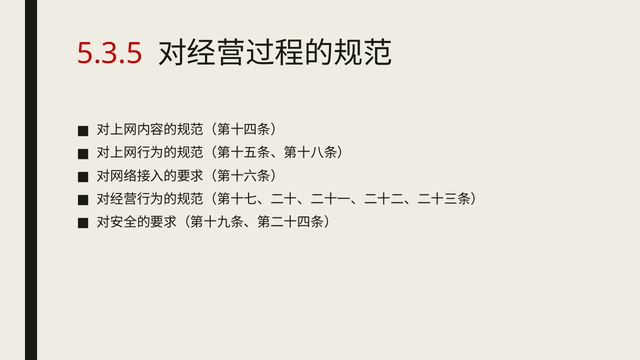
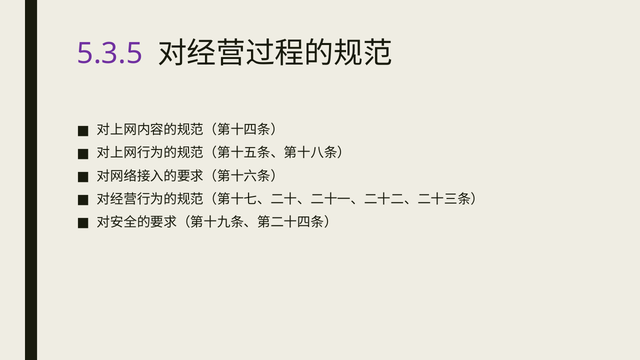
5.3.5 colour: red -> purple (110, 54)
